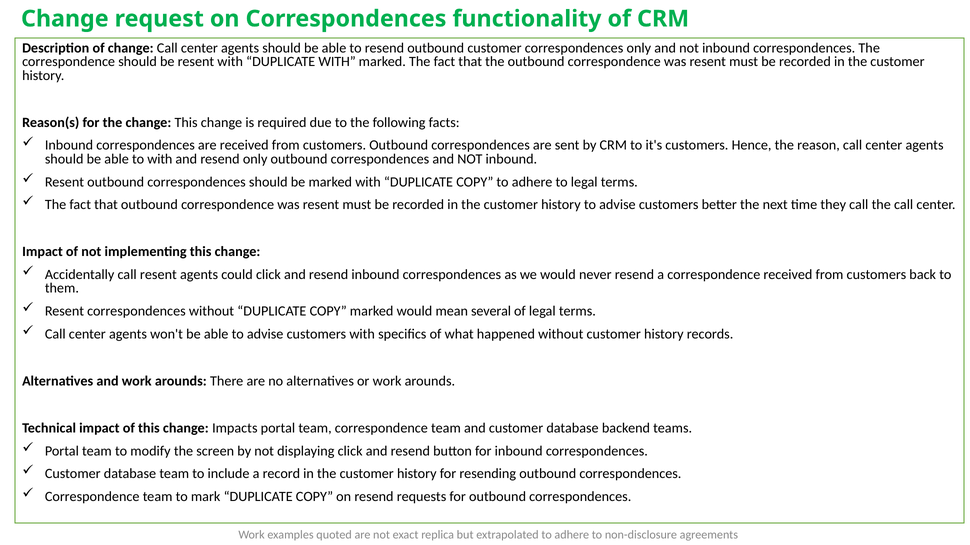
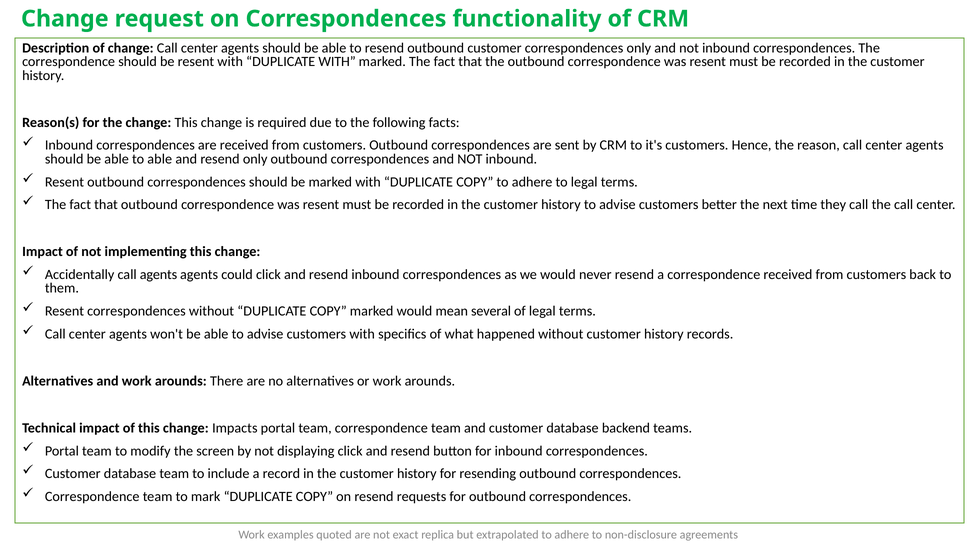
to with: with -> able (160, 159)
call resent: resent -> agents (158, 275)
